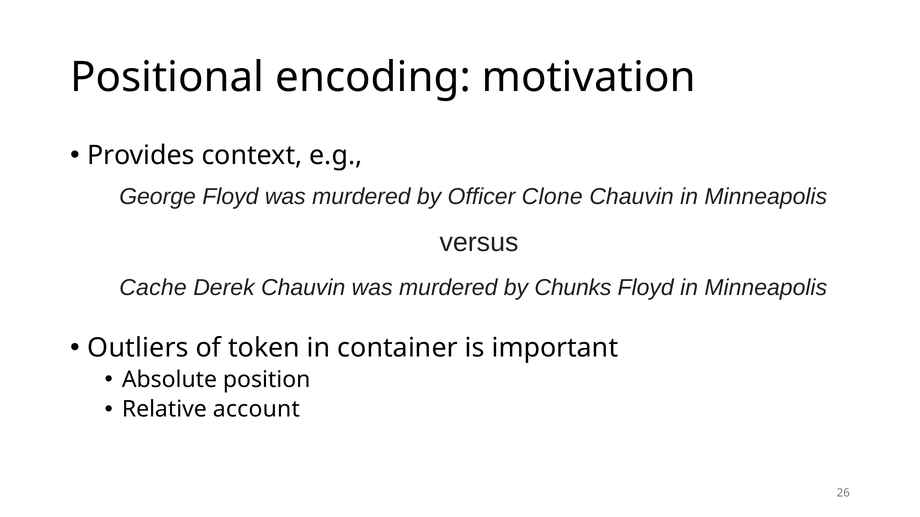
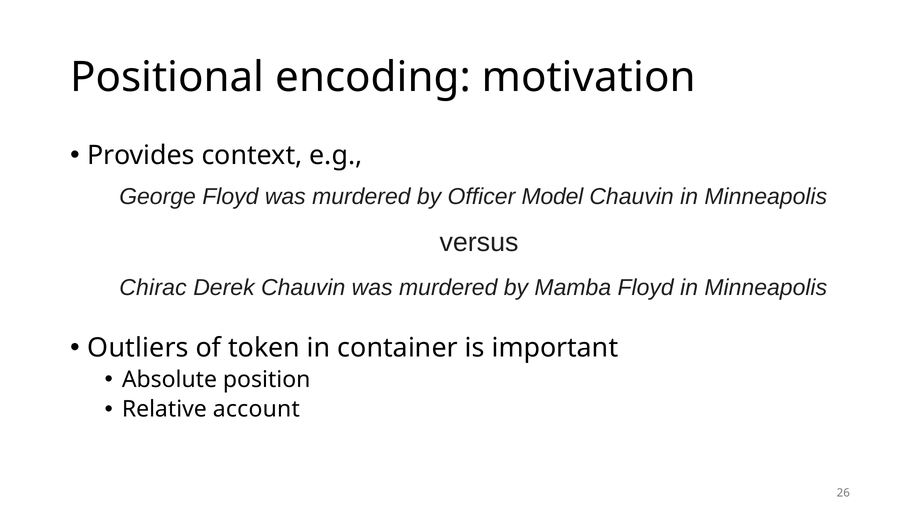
Clone: Clone -> Model (552, 197)
Cache: Cache -> Chirac (153, 288)
Chunks: Chunks -> Mamba (573, 288)
